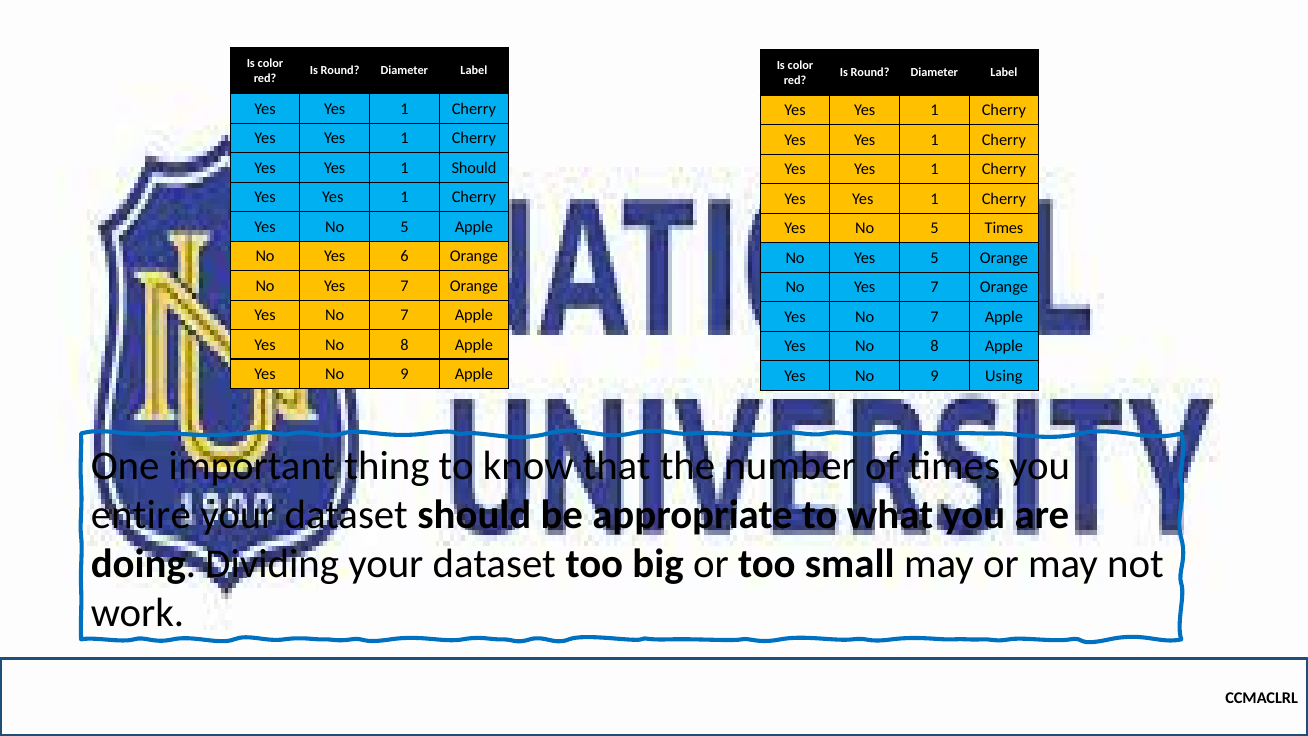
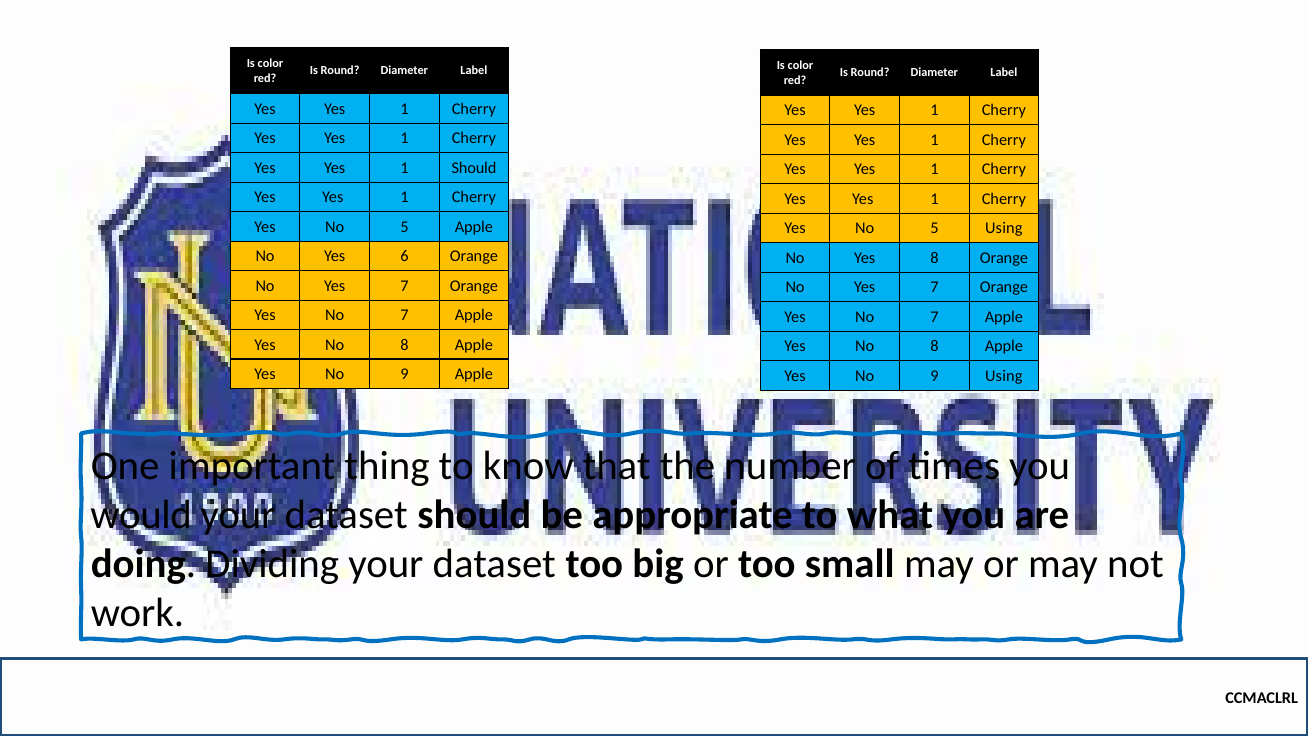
5 Times: Times -> Using (1004, 228)
Yes 5: 5 -> 8 (934, 258)
entire: entire -> would (141, 515)
